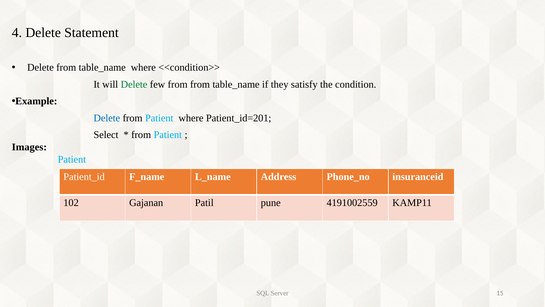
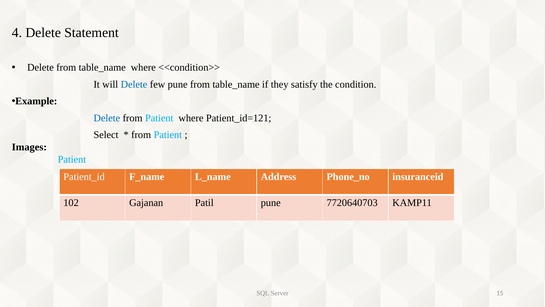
Delete colour: green -> blue (134, 84)
few from: from -> pune (178, 84)
Patient_id=201: Patient_id=201 -> Patient_id=121 (239, 118)
4191002559: 4191002559 -> 7720640703 (352, 202)
